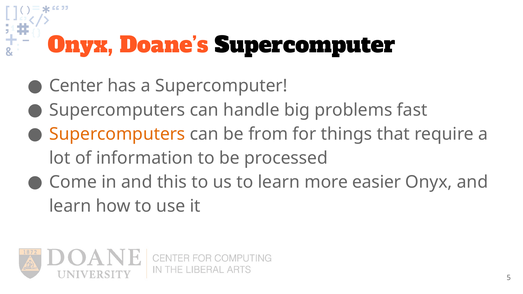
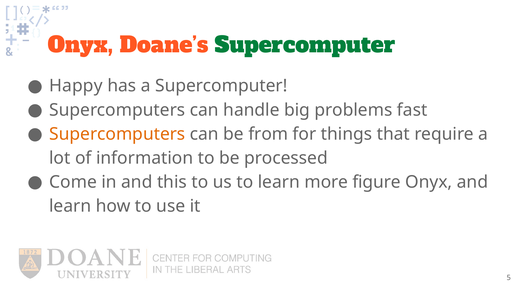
Supercomputer colour: black -> green (305, 45)
Center: Center -> Happy (76, 86)
easier: easier -> figure (377, 182)
